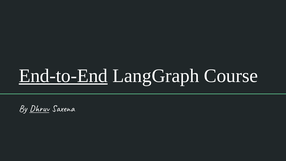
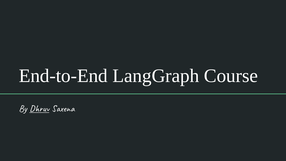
End-to-End underline: present -> none (63, 76)
